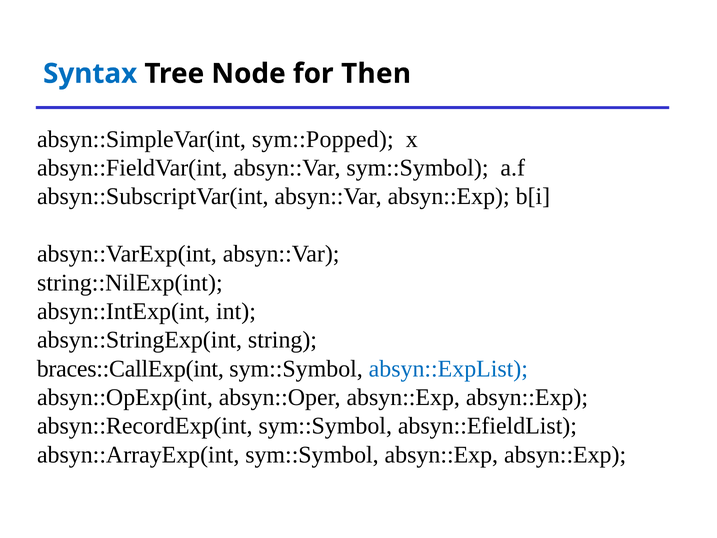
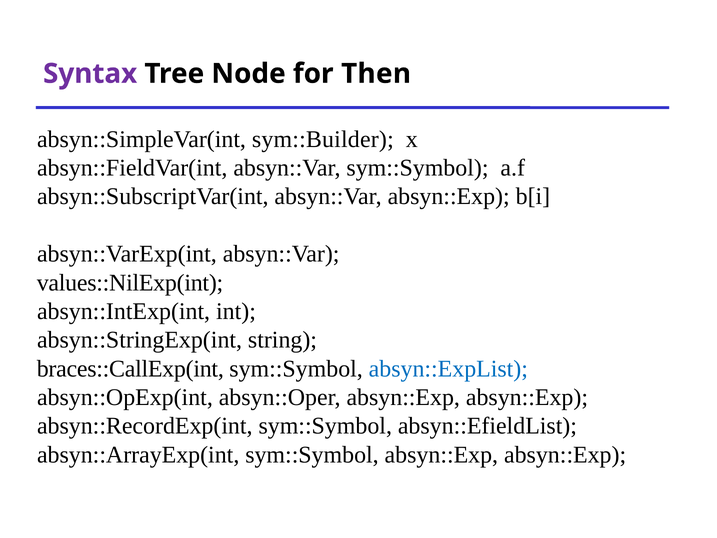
Syntax colour: blue -> purple (90, 74)
sym::Popped: sym::Popped -> sym::Builder (323, 139)
string::NilExp(int: string::NilExp(int -> values::NilExp(int (130, 282)
